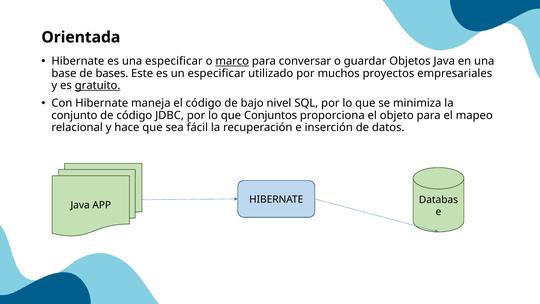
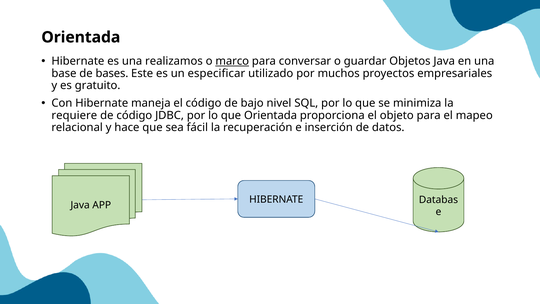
una especificar: especificar -> realizamos (174, 61)
gratuito underline: present -> none (98, 85)
conjunto: conjunto -> requiere (74, 115)
que Conjuntos: Conjuntos -> Orientada (271, 115)
